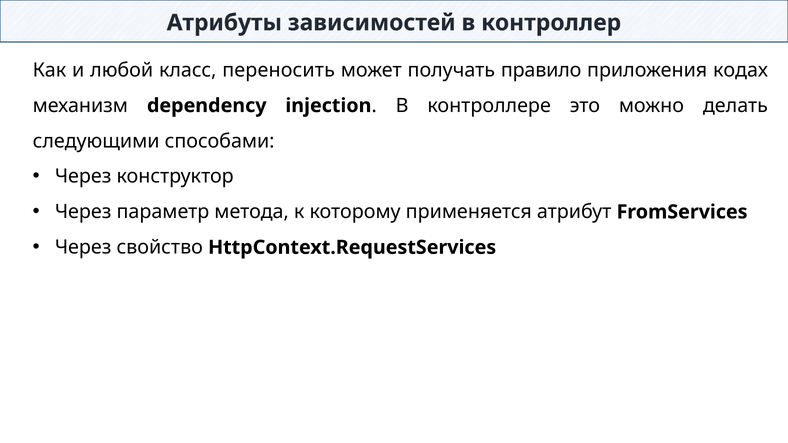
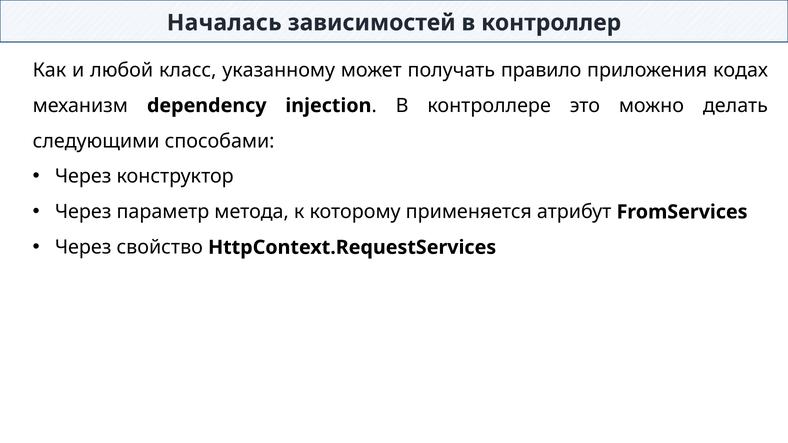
Атрибуты: Атрибуты -> Началась (224, 23)
переносить: переносить -> указанному (279, 70)
